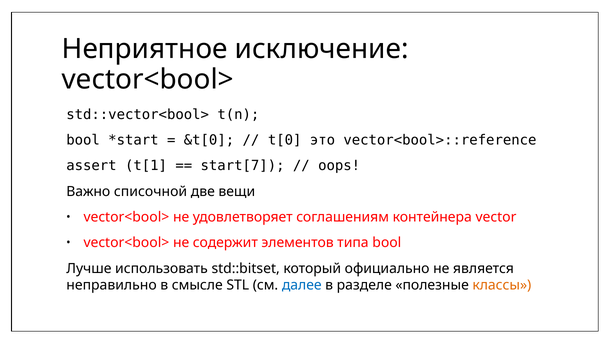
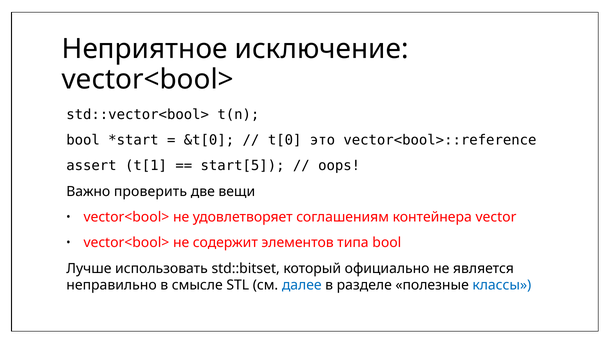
start[7: start[7 -> start[5 (243, 166)
списочной: списочной -> проверить (150, 192)
классы colour: orange -> blue (502, 285)
